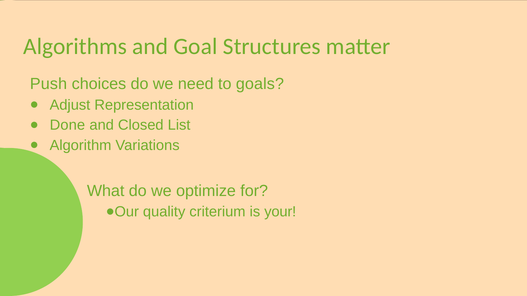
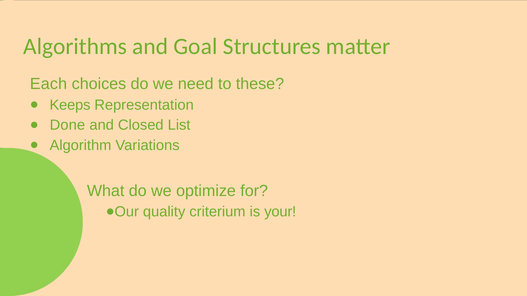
Push: Push -> Each (48, 84)
goals: goals -> these (260, 84)
Adjust: Adjust -> Keeps (70, 105)
